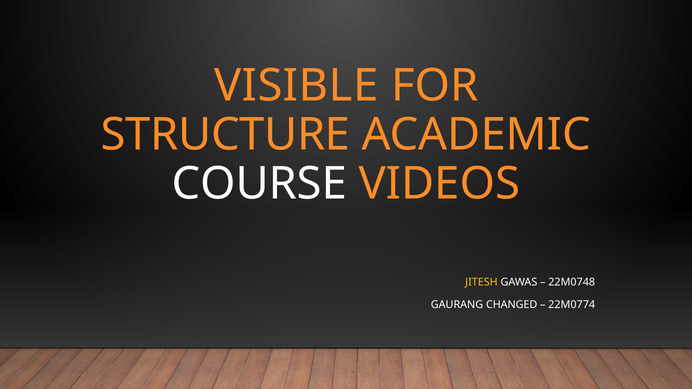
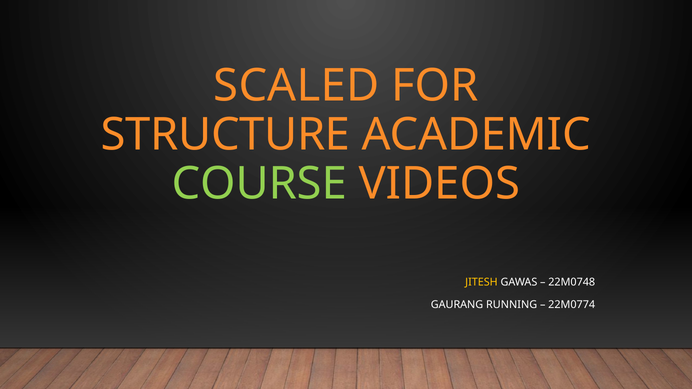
VISIBLE: VISIBLE -> SCALED (296, 86)
COURSE colour: white -> light green (259, 184)
CHANGED: CHANGED -> RUNNING (512, 305)
